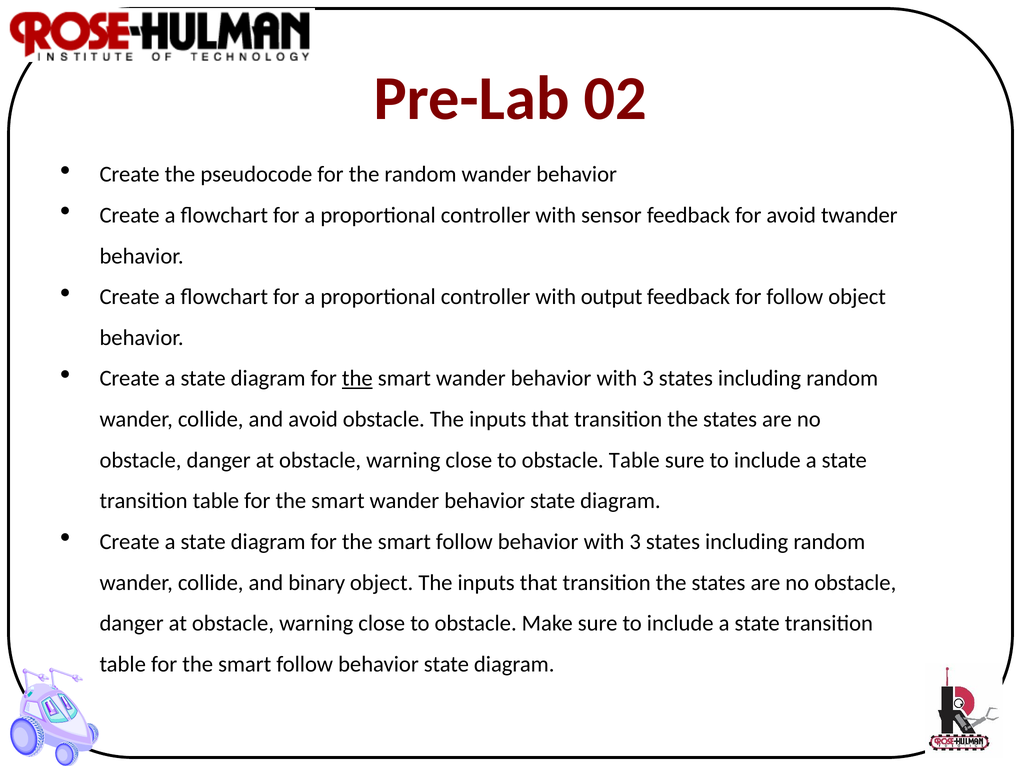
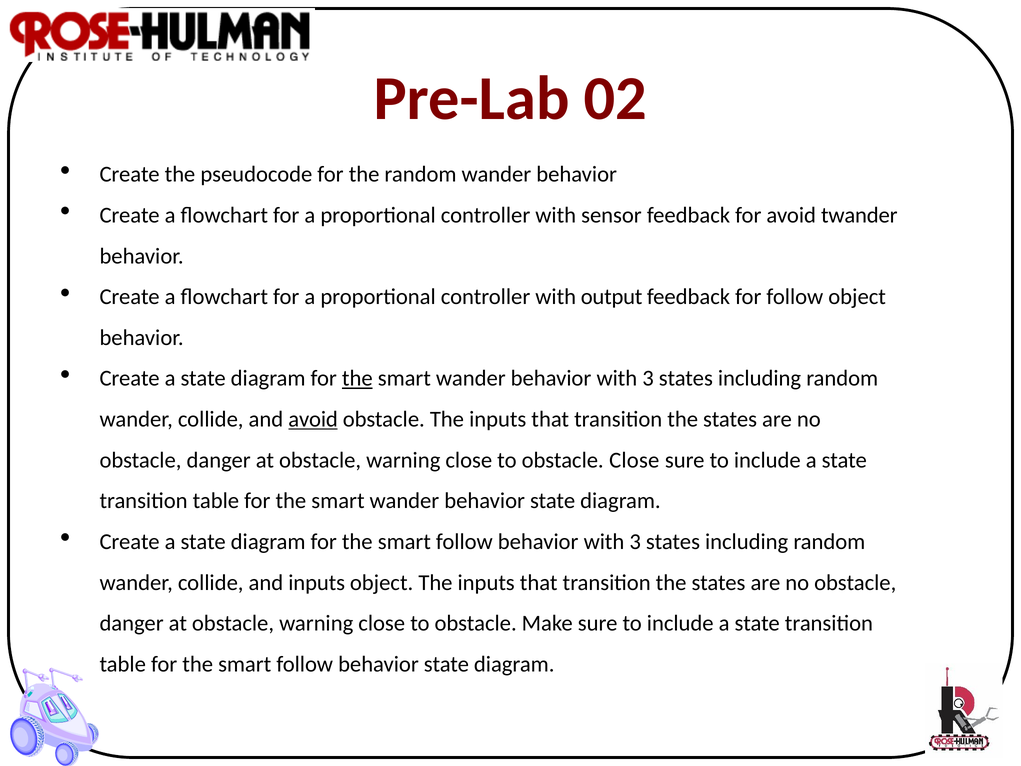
avoid underline: none -> present (313, 419)
obstacle Table: Table -> Close (634, 460)
and binary: binary -> inputs (317, 582)
